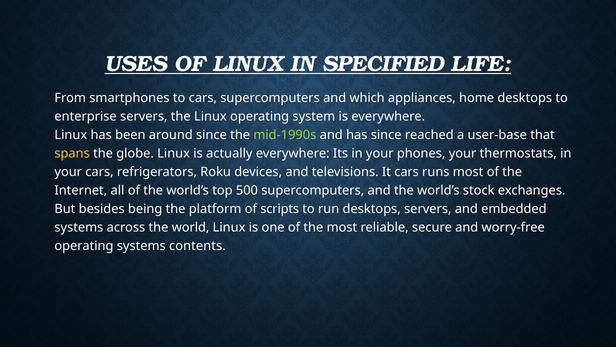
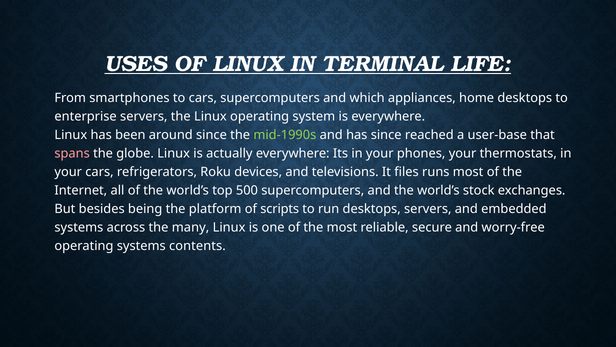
SPECIFIED: SPECIFIED -> TERMINAL (383, 64)
spans colour: yellow -> pink (72, 153)
It cars: cars -> files (407, 172)
world: world -> many (191, 227)
